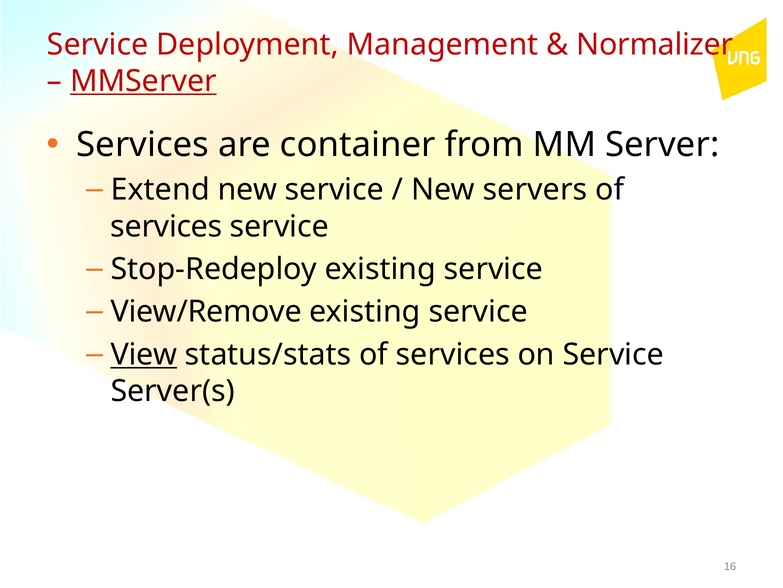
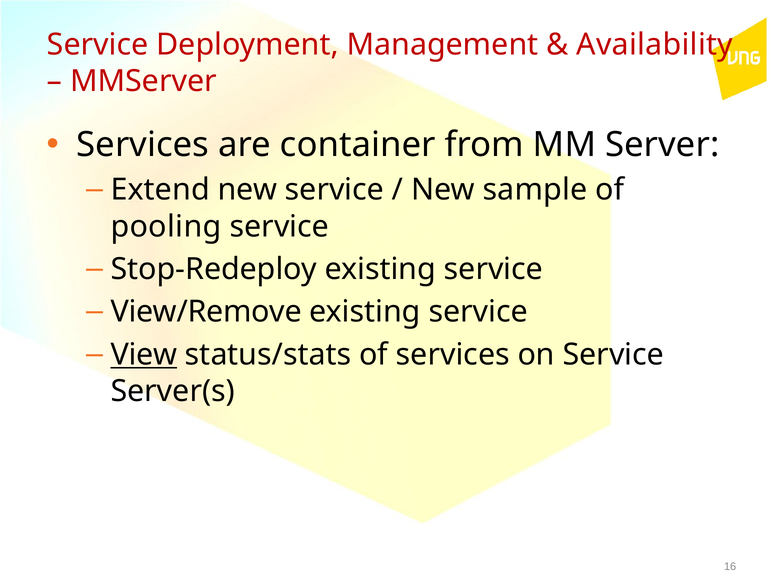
Normalizer: Normalizer -> Availability (655, 45)
MMServer underline: present -> none (143, 81)
servers: servers -> sample (535, 190)
services: services -> pooling (166, 226)
